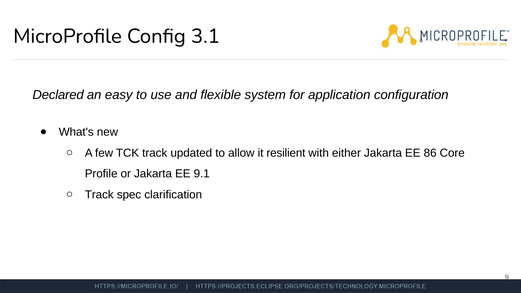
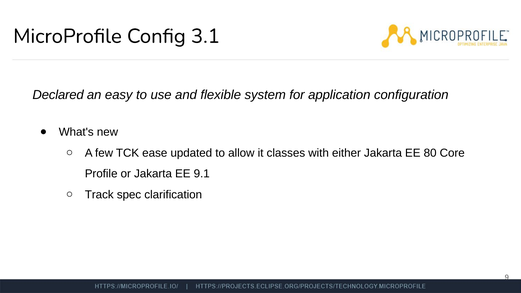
TCK track: track -> ease (155, 153)
resilient: resilient -> classes (286, 153)
86: 86 -> 80 (430, 153)
